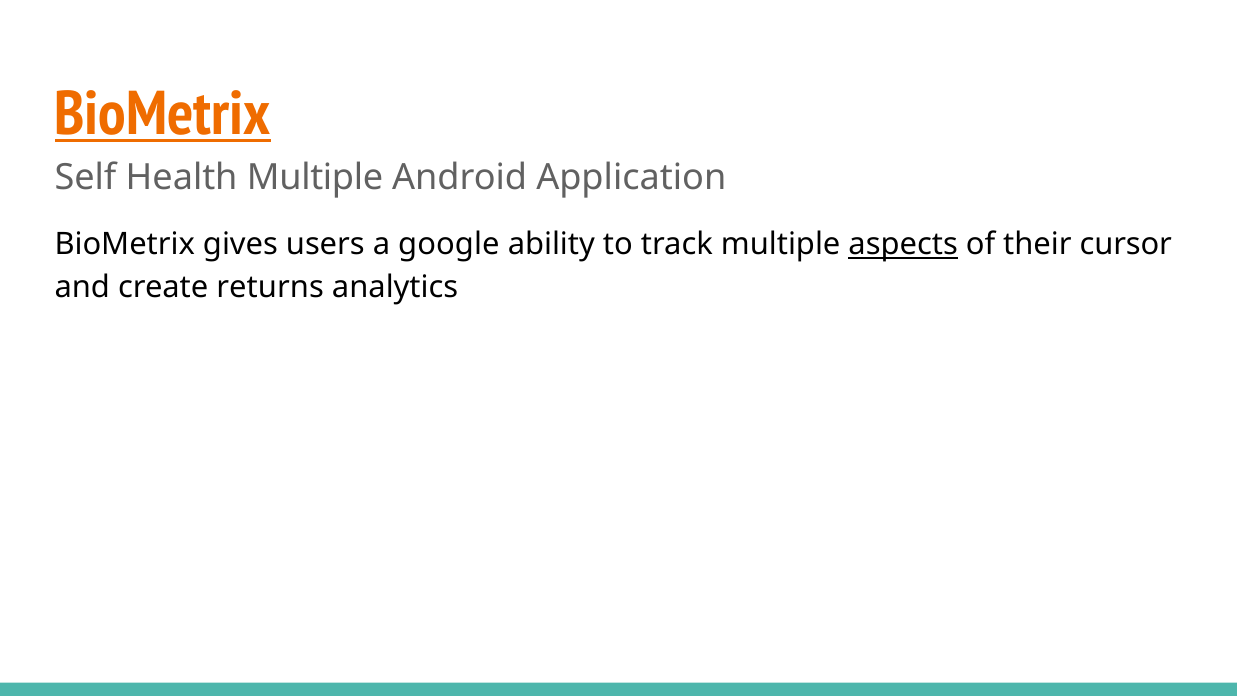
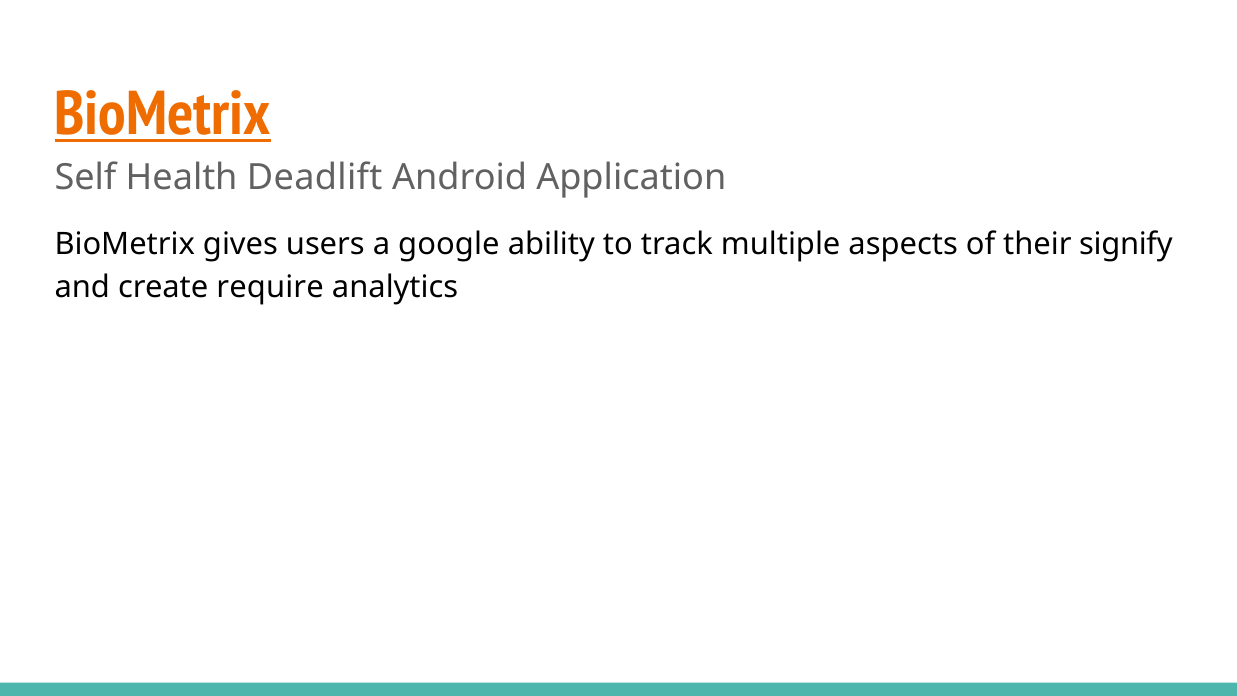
Health Multiple: Multiple -> Deadlift (315, 178)
aspects underline: present -> none (903, 244)
cursor: cursor -> signify (1126, 244)
returns: returns -> require (270, 287)
